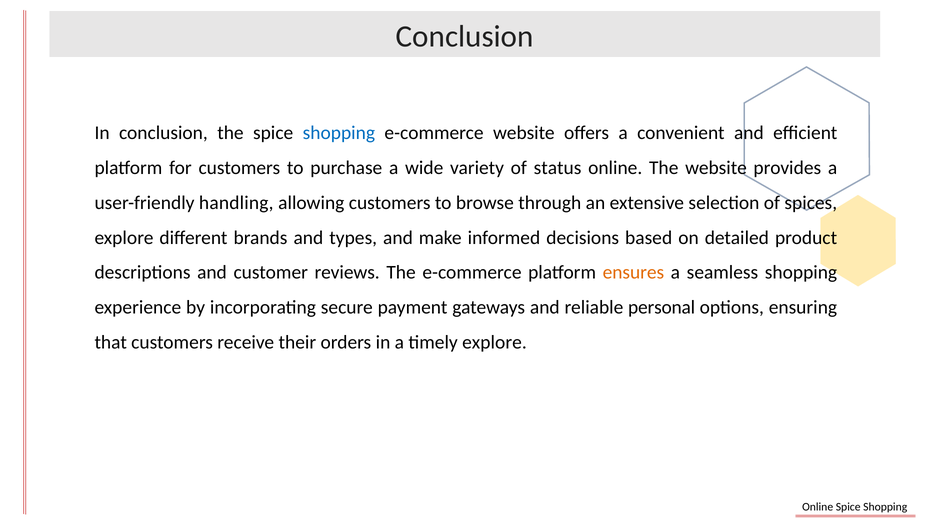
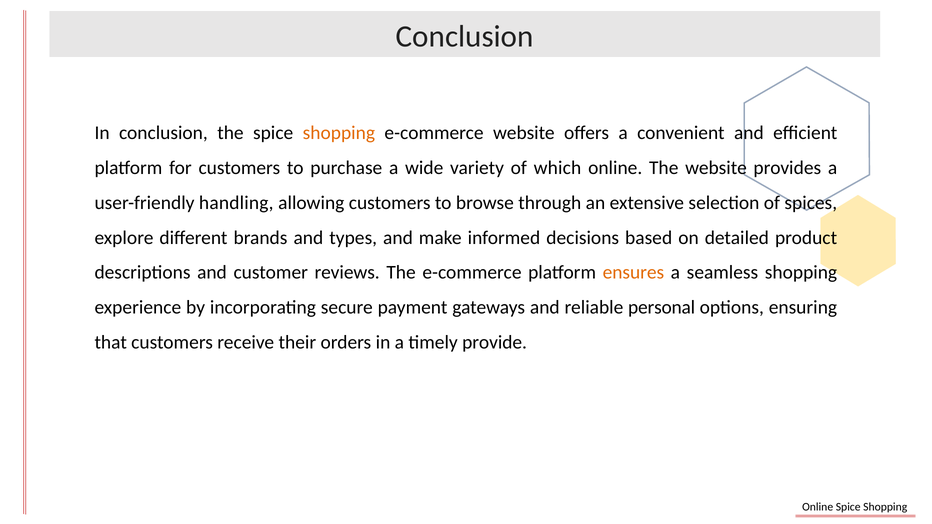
shopping colour: blue -> orange (339, 133)
status: status -> which (557, 168)
timely explore: explore -> provide (495, 343)
